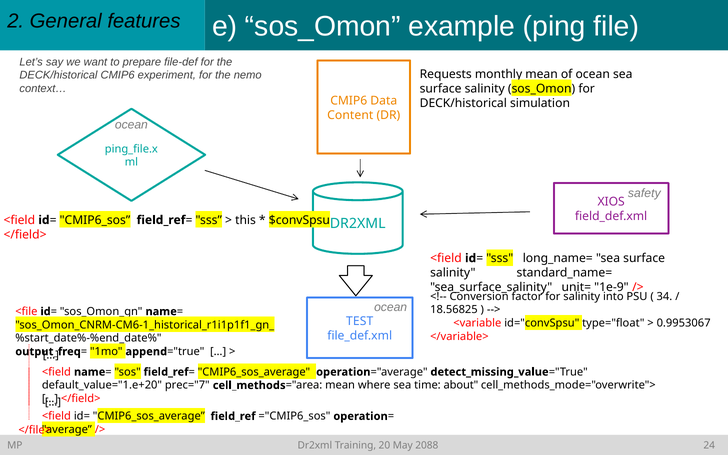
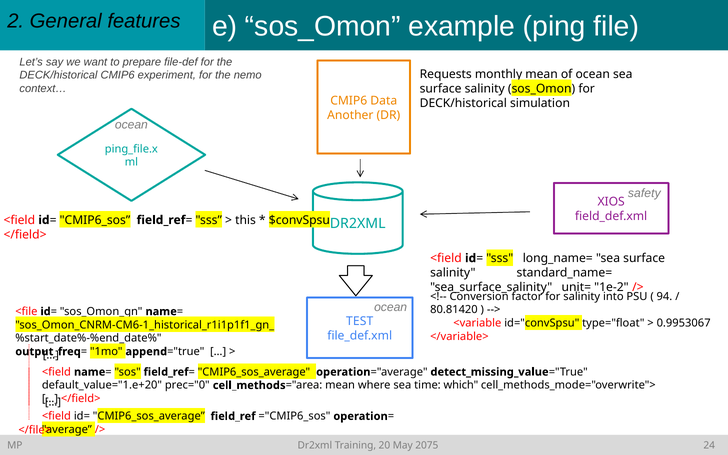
Content: Content -> Another (350, 115)
1e-9: 1e-9 -> 1e-2 (611, 287)
34: 34 -> 94 (664, 296)
18.56825: 18.56825 -> 80.81420 (454, 310)
prec="7: prec="7 -> prec="0 (187, 385)
about: about -> which (461, 385)
2088: 2088 -> 2075 (427, 445)
